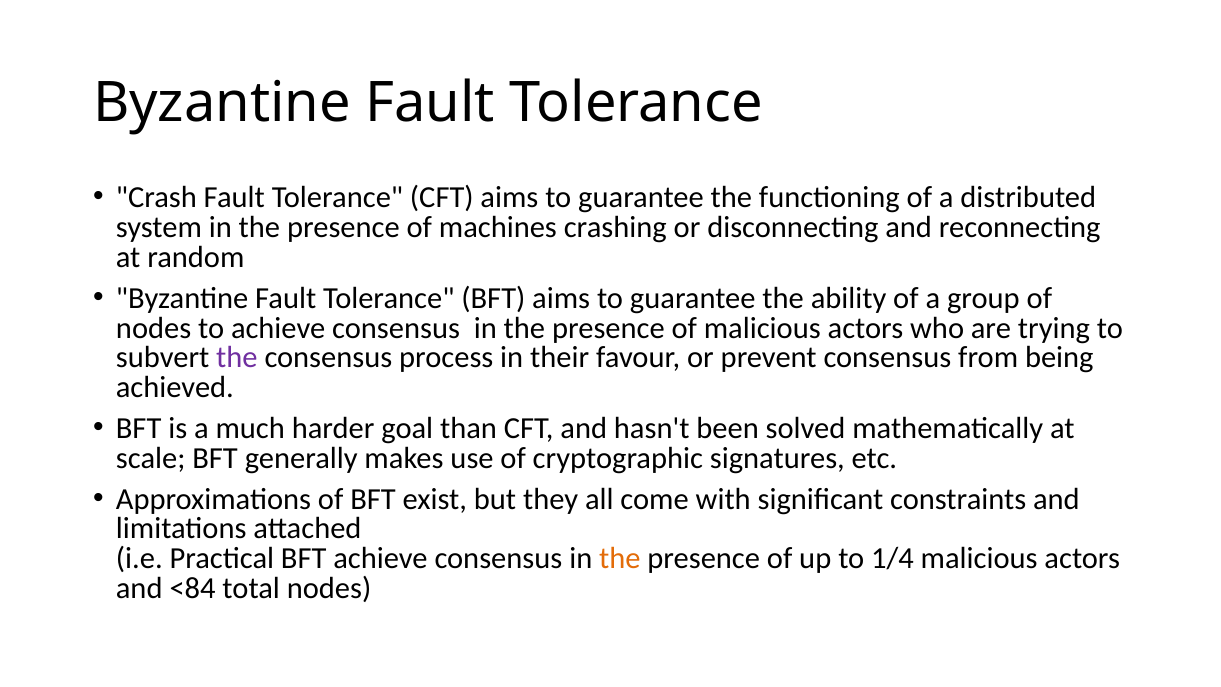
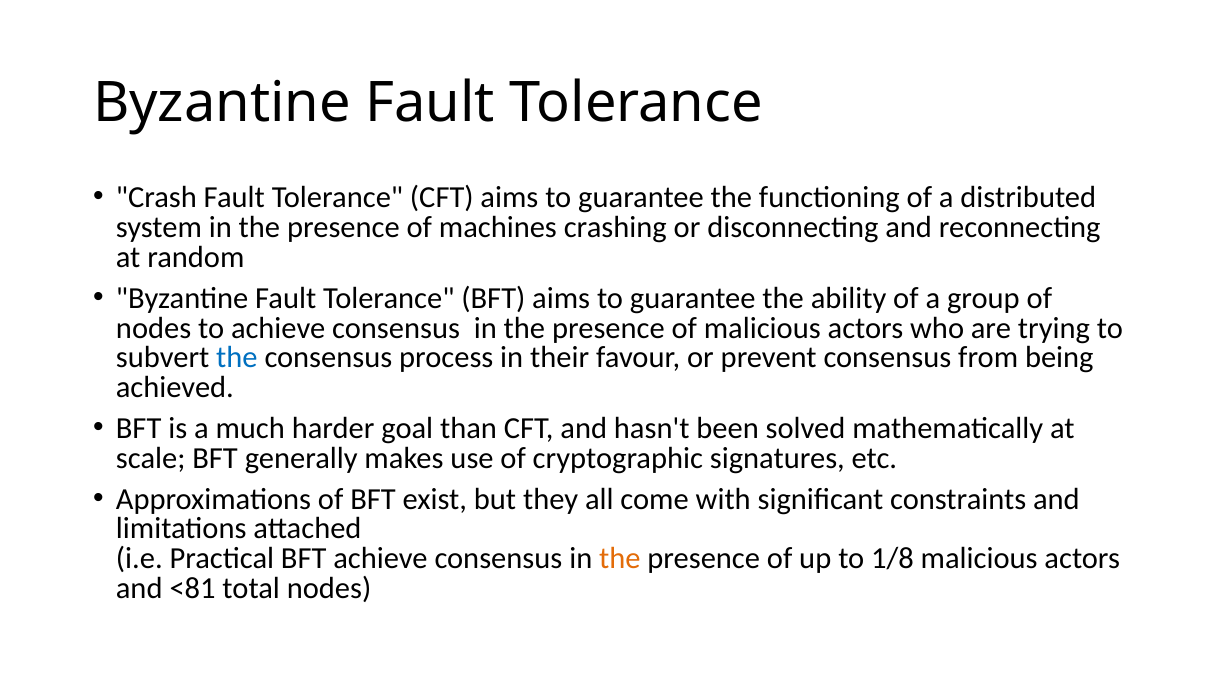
the colour: purple -> blue (237, 358)
1/4: 1/4 -> 1/8 (892, 558)
<84: <84 -> <81 (193, 588)
